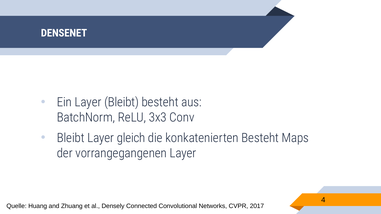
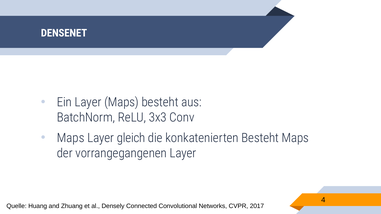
Layer Bleibt: Bleibt -> Maps (122, 102)
Bleibt: Bleibt -> Maps (71, 138)
